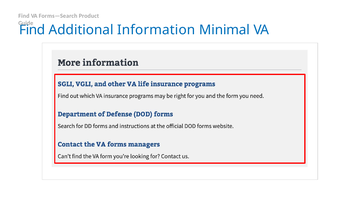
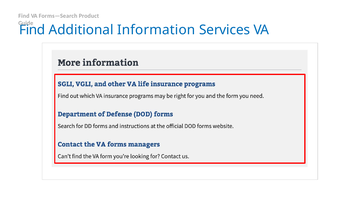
Minimal: Minimal -> Services (225, 30)
